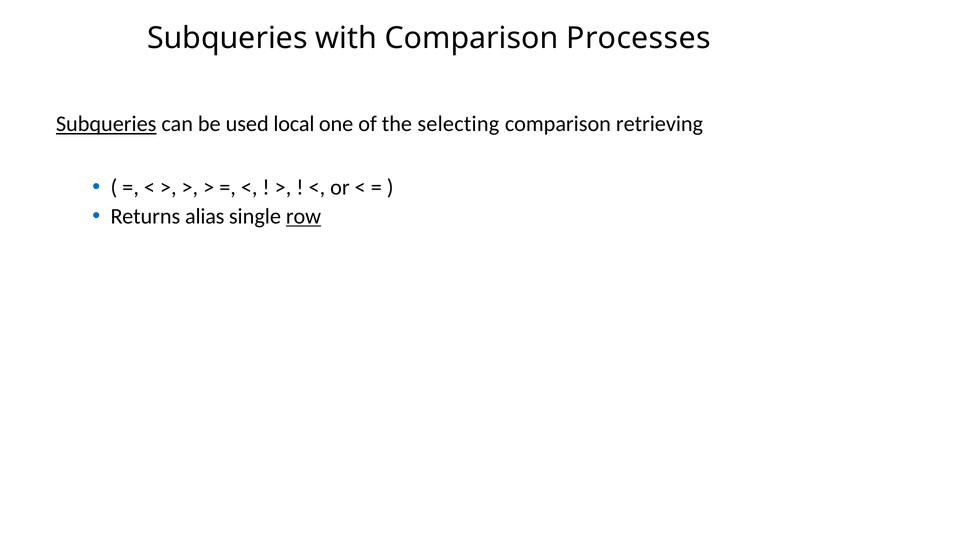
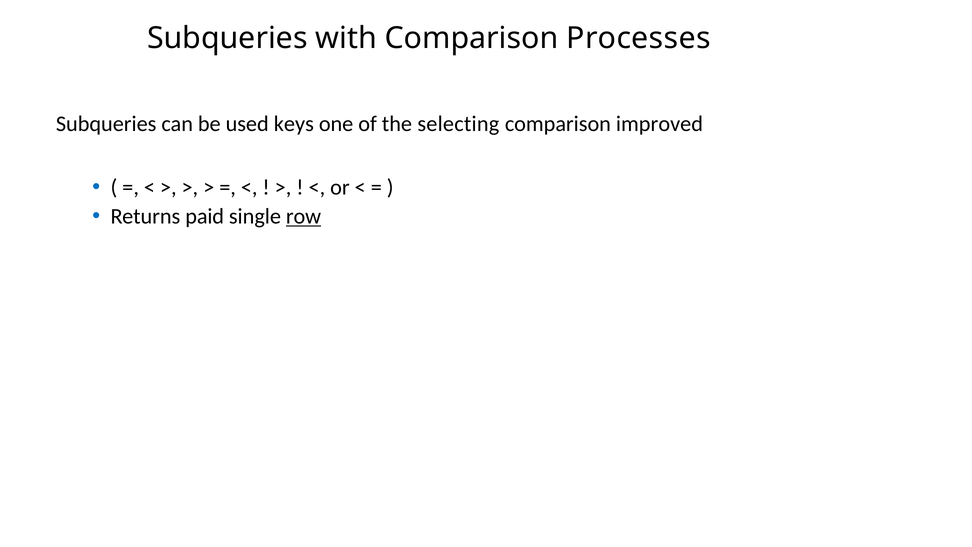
Subqueries underline: present -> none (106, 124)
local: local -> keys (294, 124)
retrieving: retrieving -> improved (659, 124)
alias: alias -> paid (205, 216)
